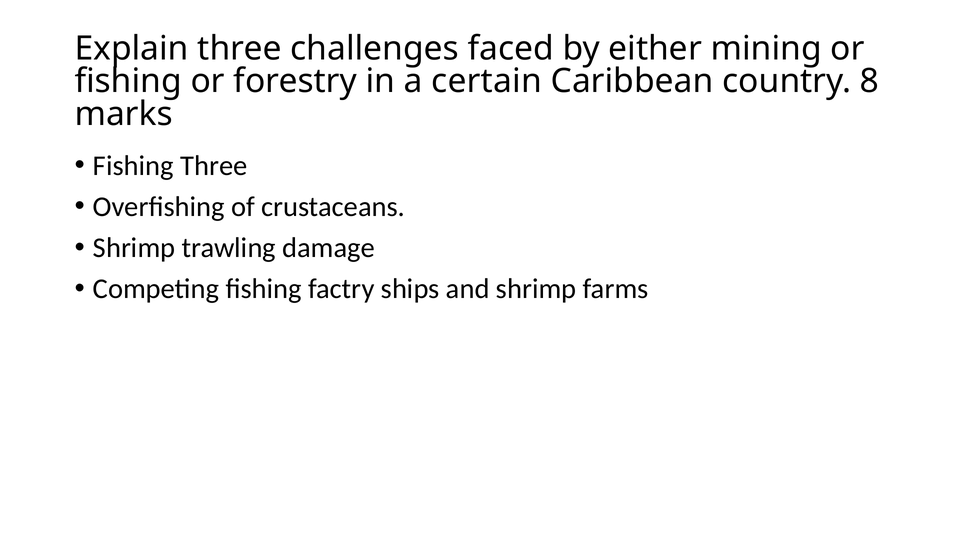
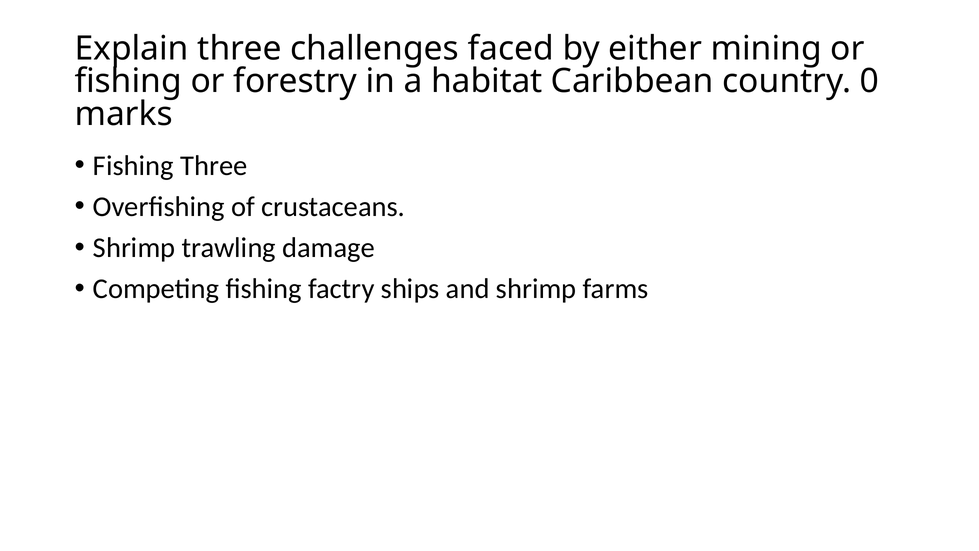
certain: certain -> habitat (487, 81)
8: 8 -> 0 (869, 81)
